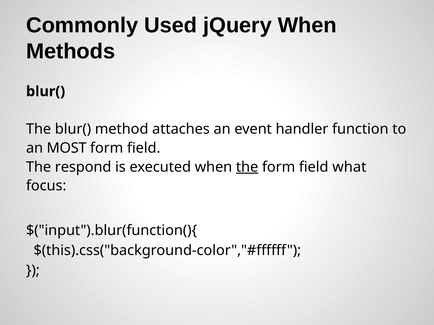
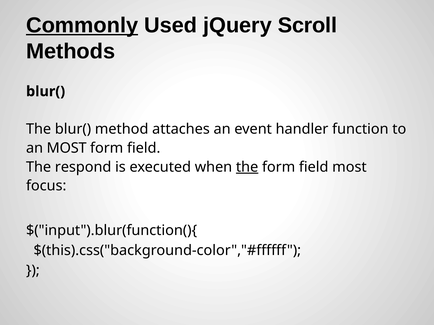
Commonly underline: none -> present (82, 25)
jQuery When: When -> Scroll (307, 25)
field what: what -> most (349, 167)
